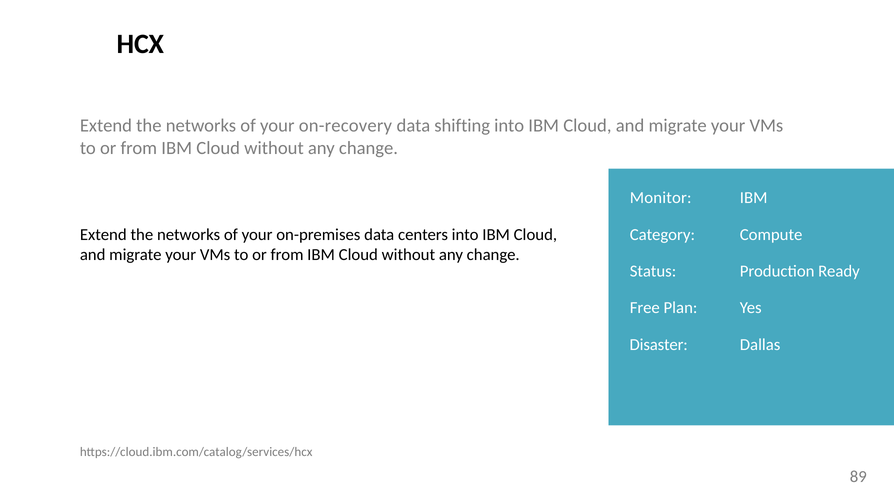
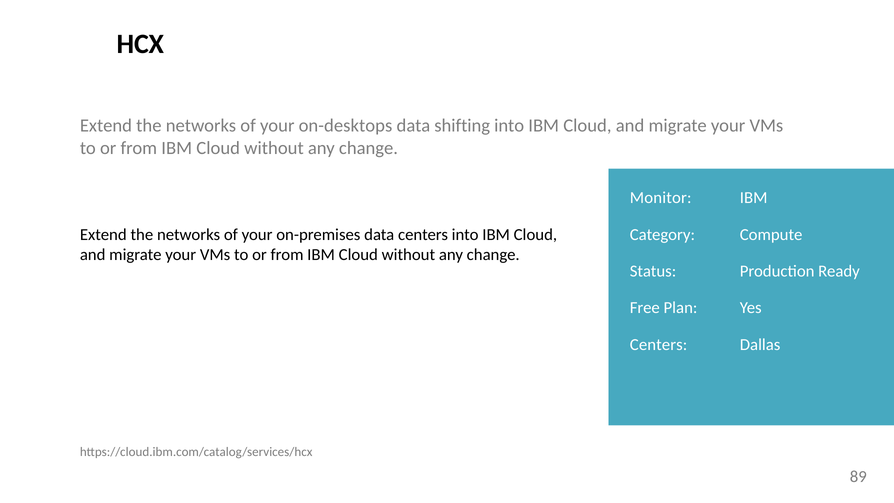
on-recovery: on-recovery -> on-desktops (345, 126)
Disaster: Disaster -> Centers (659, 344)
